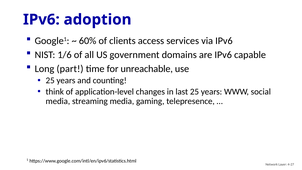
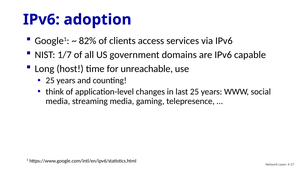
60%: 60% -> 82% (88, 41)
1/6: 1/6 -> 1/7 (65, 55)
part: part -> host (70, 69)
